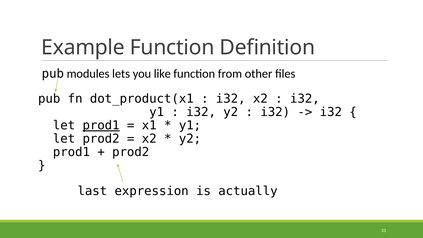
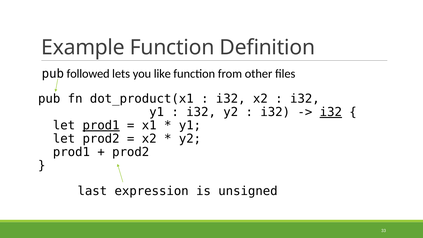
modules: modules -> followed (88, 74)
i32 underline: none -> present (331, 112)
actually: actually -> unsigned (248, 191)
